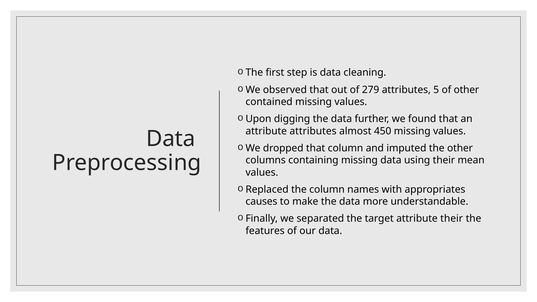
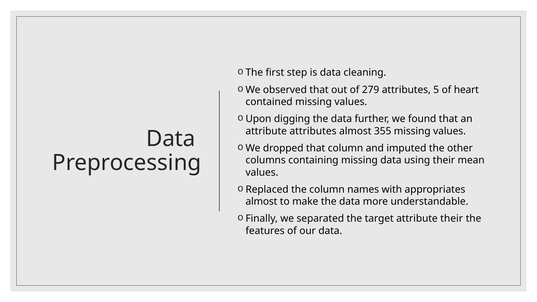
of other: other -> heart (466, 90)
450: 450 -> 355 (383, 131)
causes: causes -> almost (261, 202)
